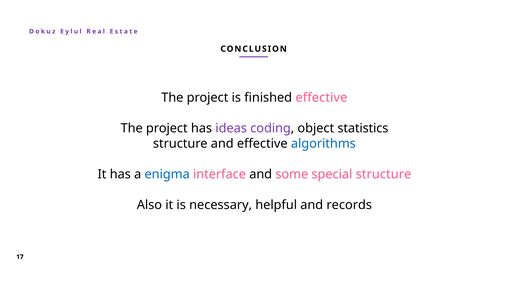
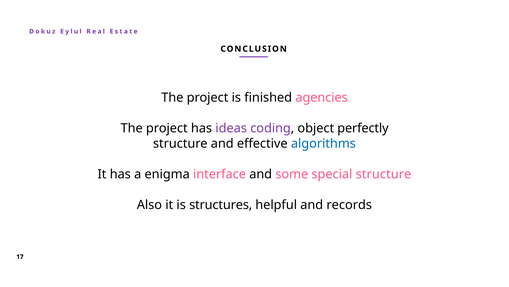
finished effective: effective -> agencies (322, 97)
statistics: statistics -> perfectly (363, 128)
enigma colour: blue -> black (167, 174)
necessary: necessary -> structures (221, 204)
